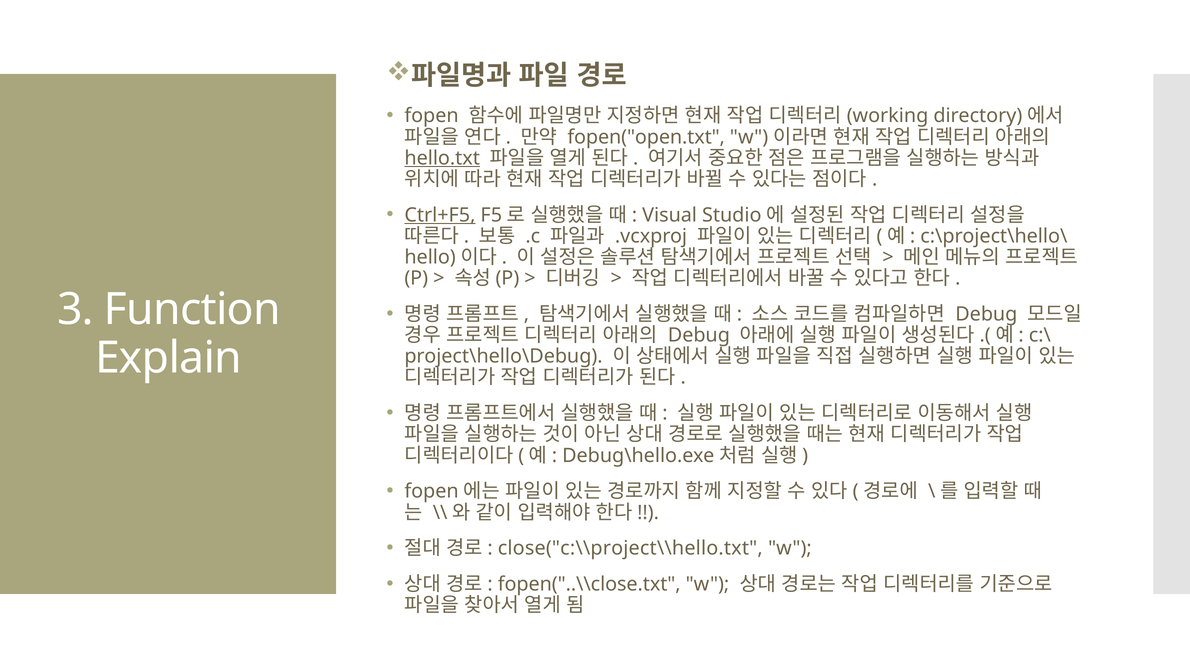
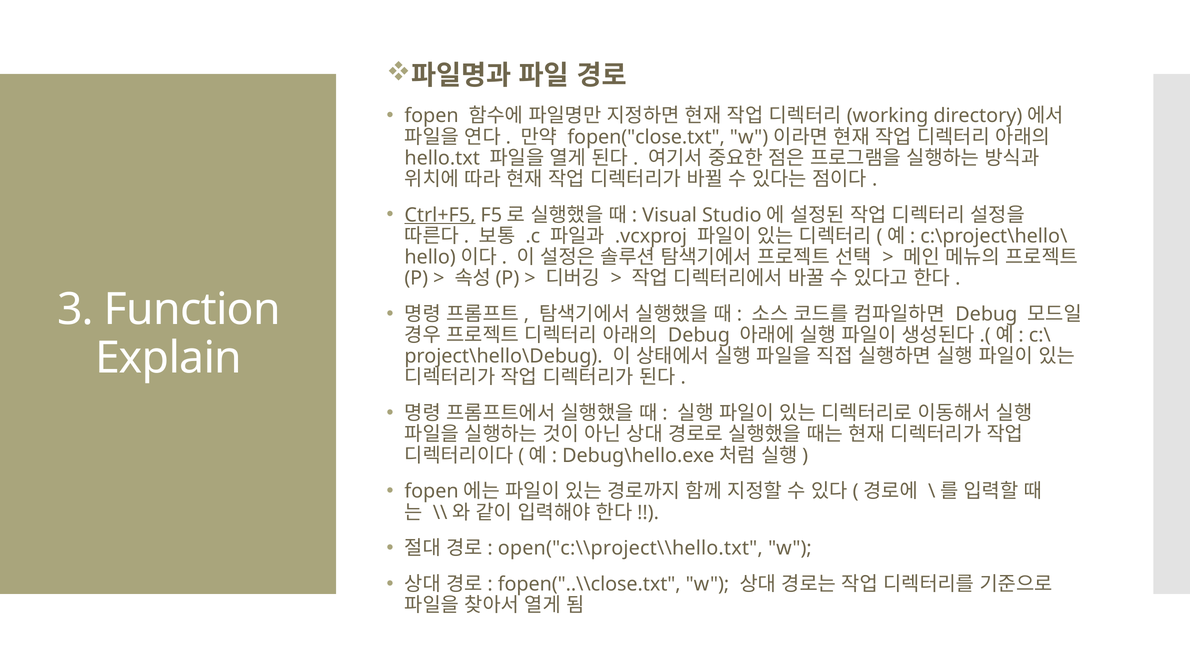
fopen("open.txt: fopen("open.txt -> fopen("close.txt (646, 137)
hello.txt underline: present -> none (442, 158)
close("c:\\project\\hello.txt: close("c:\\project\\hello.txt -> open("c:\\project\\hello.txt (630, 549)
